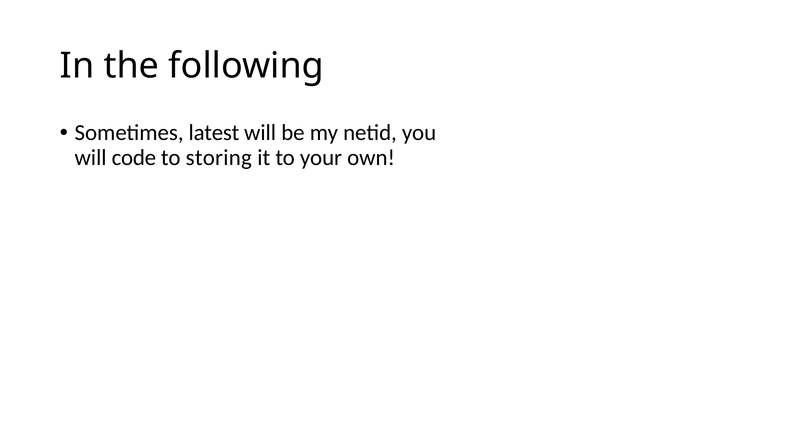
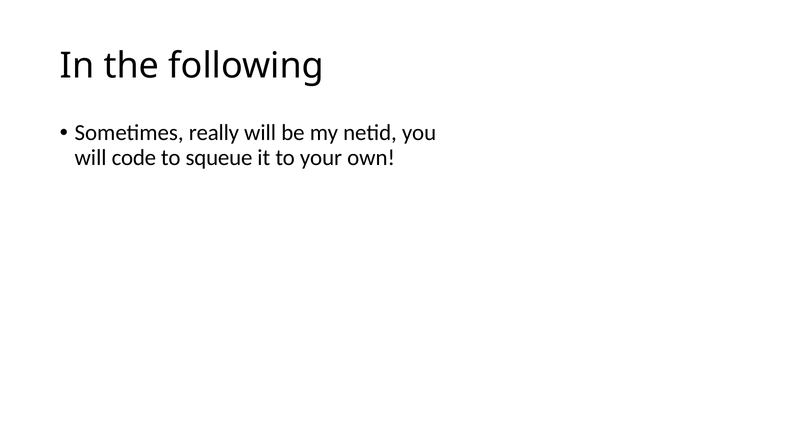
latest: latest -> really (214, 133)
storing: storing -> squeue (219, 157)
